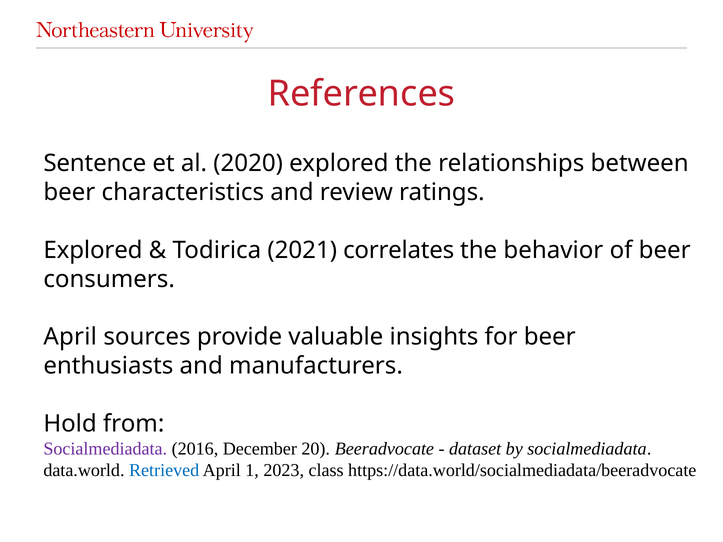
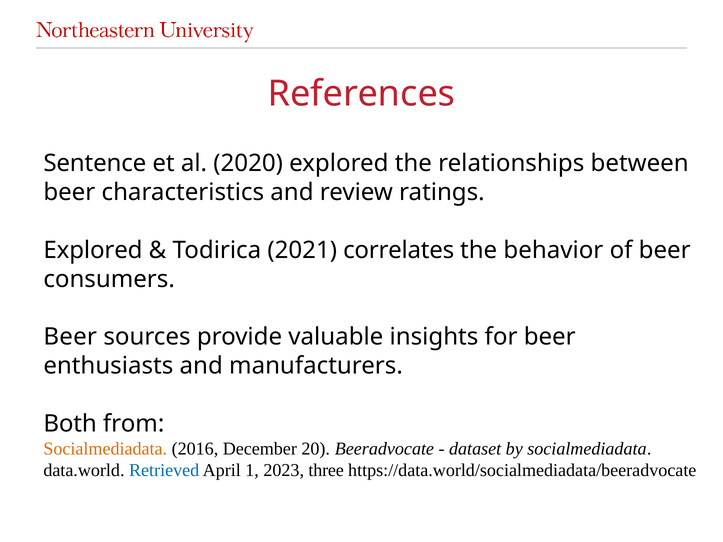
April: April -> Beer (70, 337)
Hold: Hold -> Both (70, 424)
Socialmediadata colour: purple -> orange (105, 449)
class: class -> three (326, 470)
